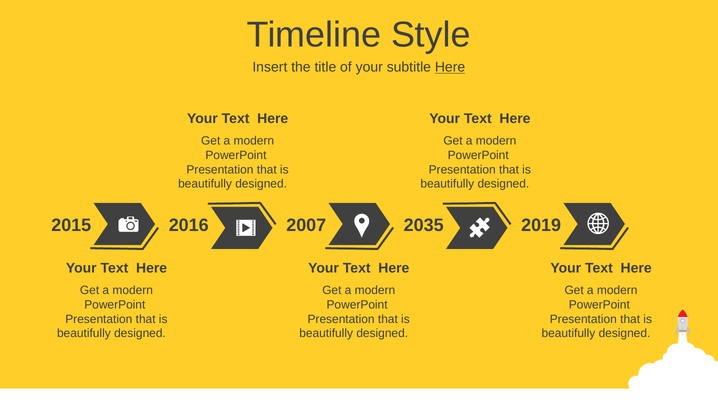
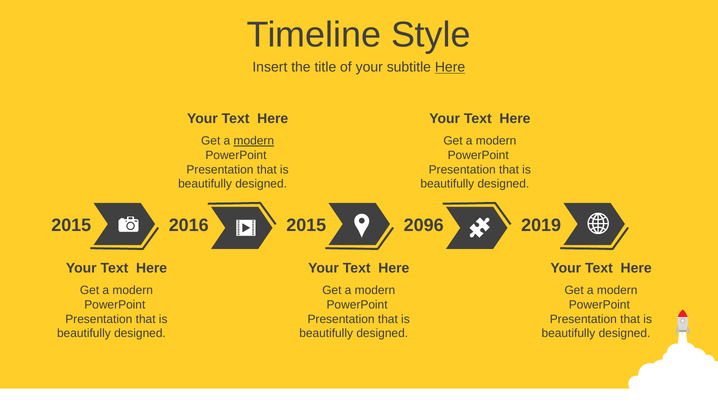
modern underline: none -> present (254, 141)
2015 2007: 2007 -> 2015 (306, 225)
2035: 2035 -> 2096 (424, 225)
